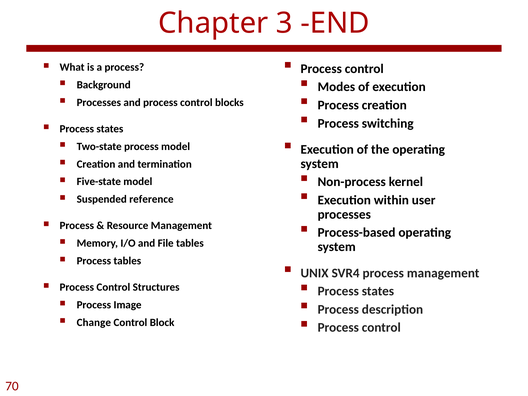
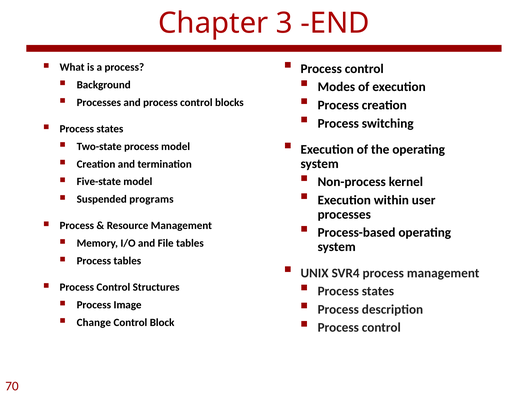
reference: reference -> programs (151, 199)
